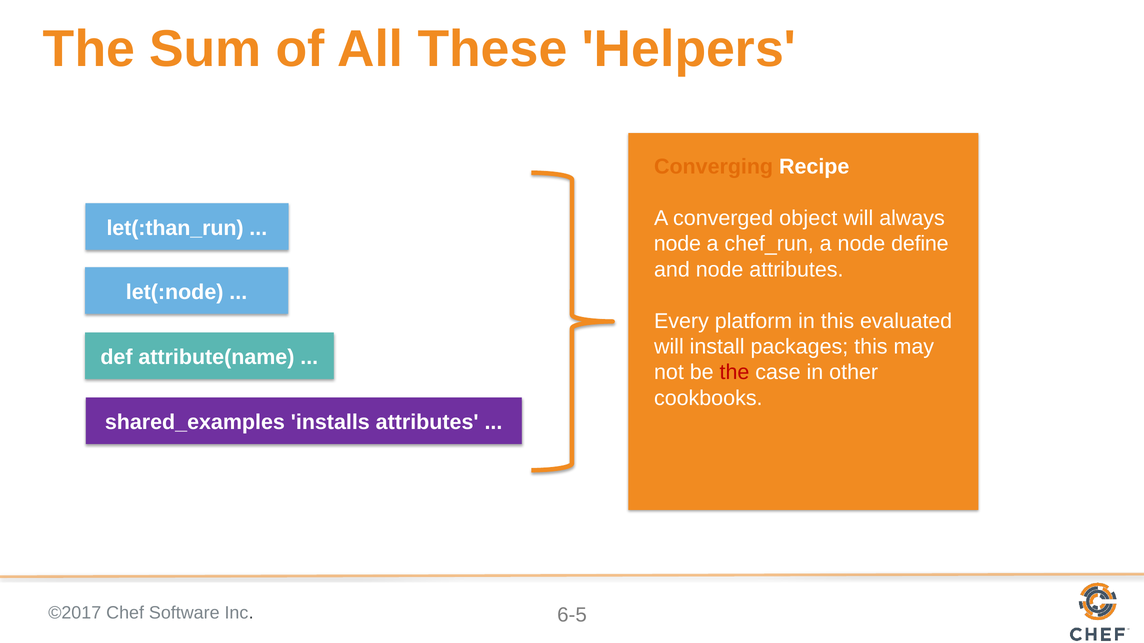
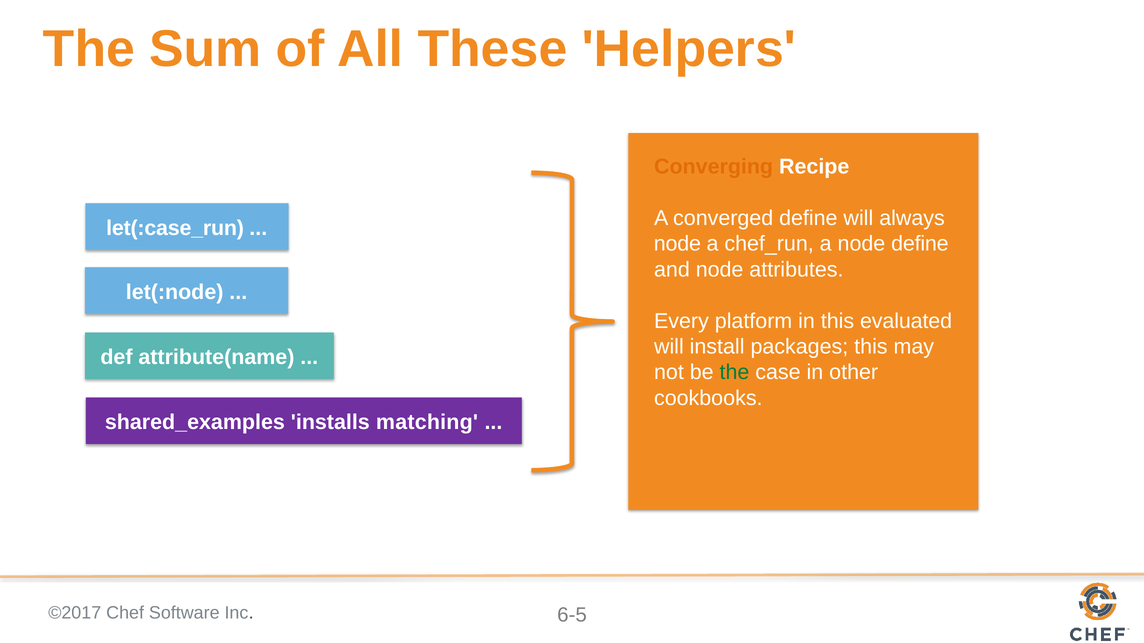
converged object: object -> define (808, 218)
let(:than_run: let(:than_run -> let(:case_run (175, 228)
the colour: red -> green (734, 373)
installs attributes: attributes -> matching (427, 423)
